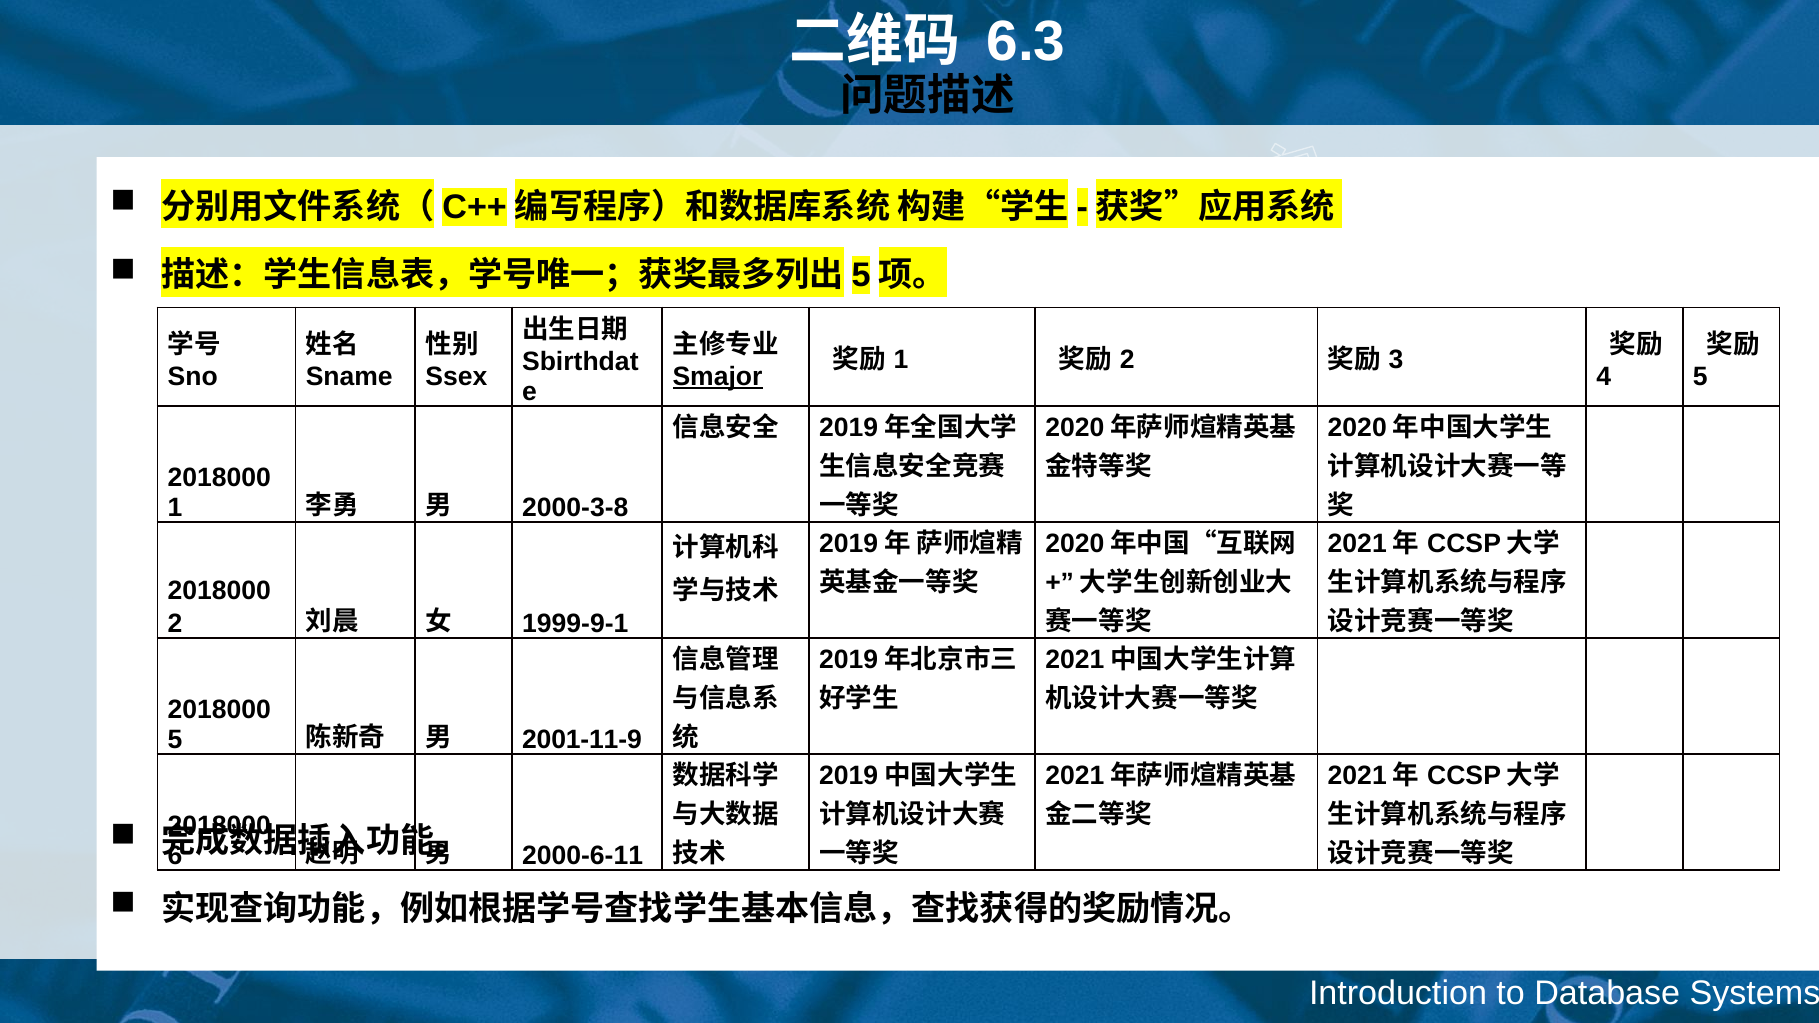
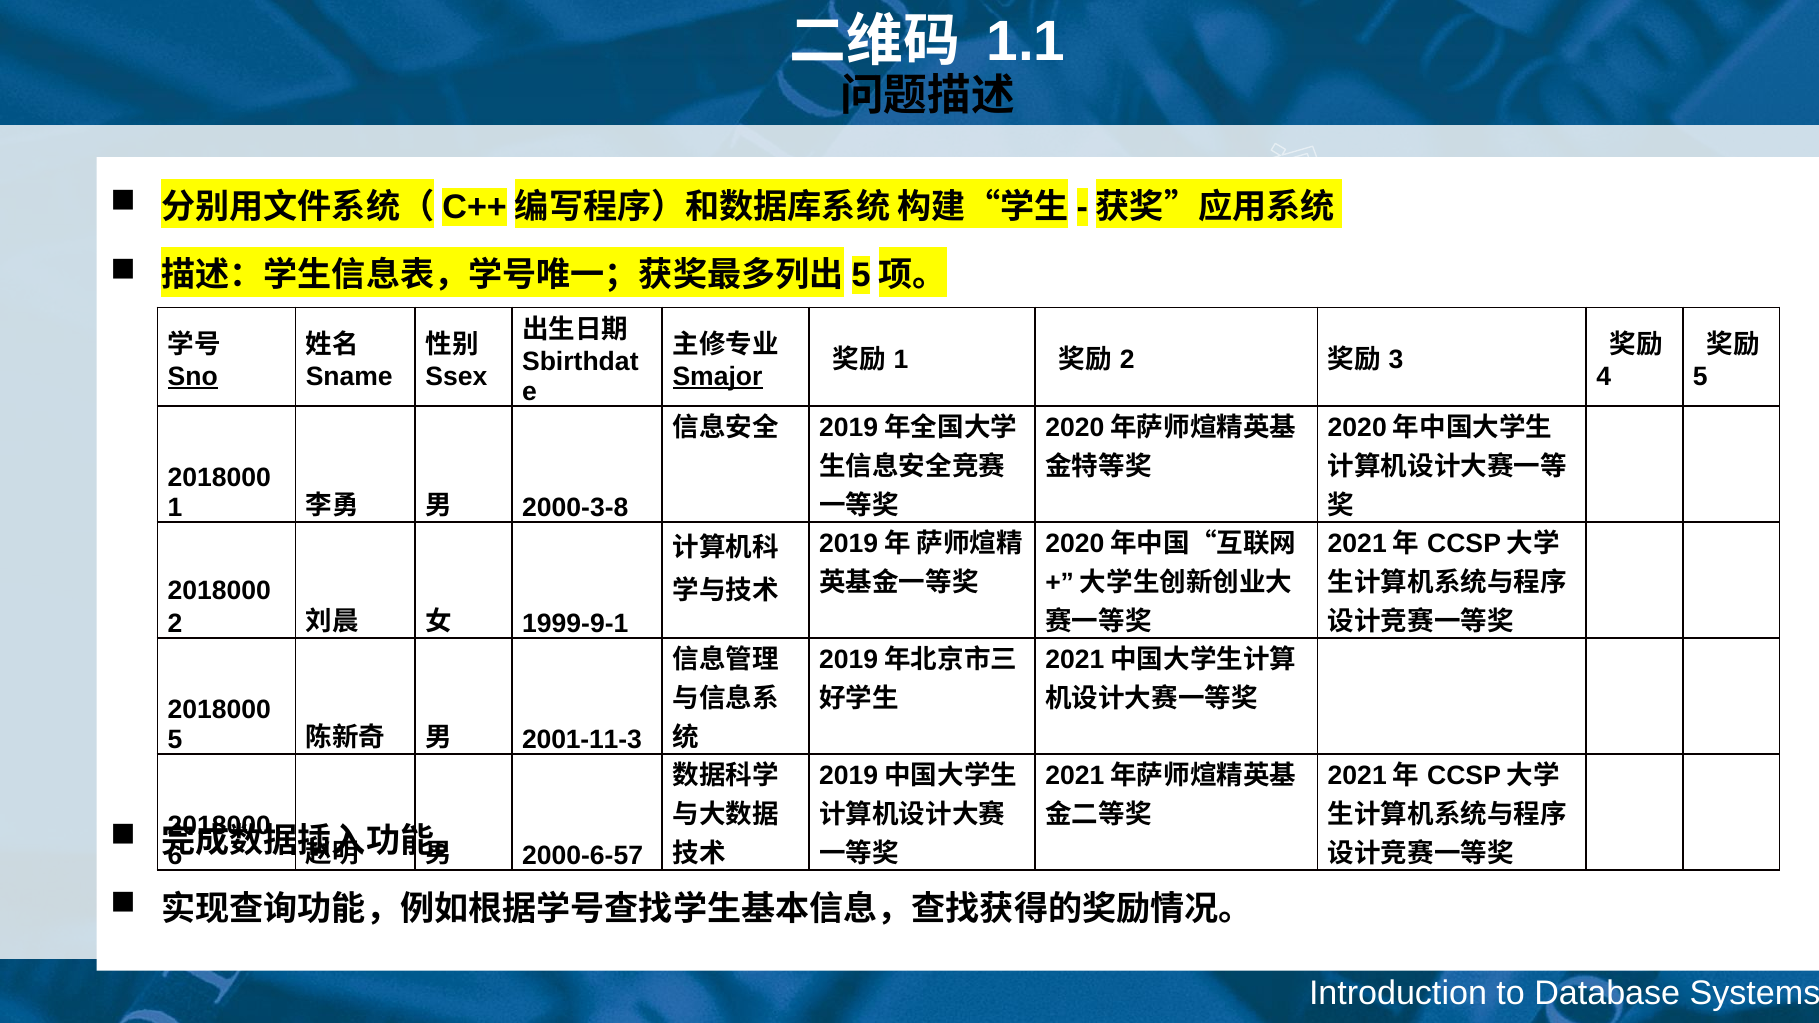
6.3: 6.3 -> 1.1 (1026, 41)
Sno underline: none -> present (193, 376)
2001-11-9: 2001-11-9 -> 2001-11-3 (582, 740)
2000-6-11: 2000-6-11 -> 2000-6-57 (583, 856)
